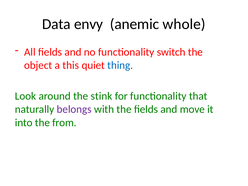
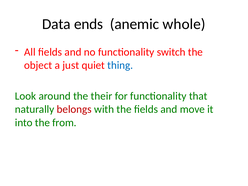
envy: envy -> ends (89, 24)
this: this -> just (71, 65)
stink: stink -> their (102, 96)
belongs colour: purple -> red (74, 109)
